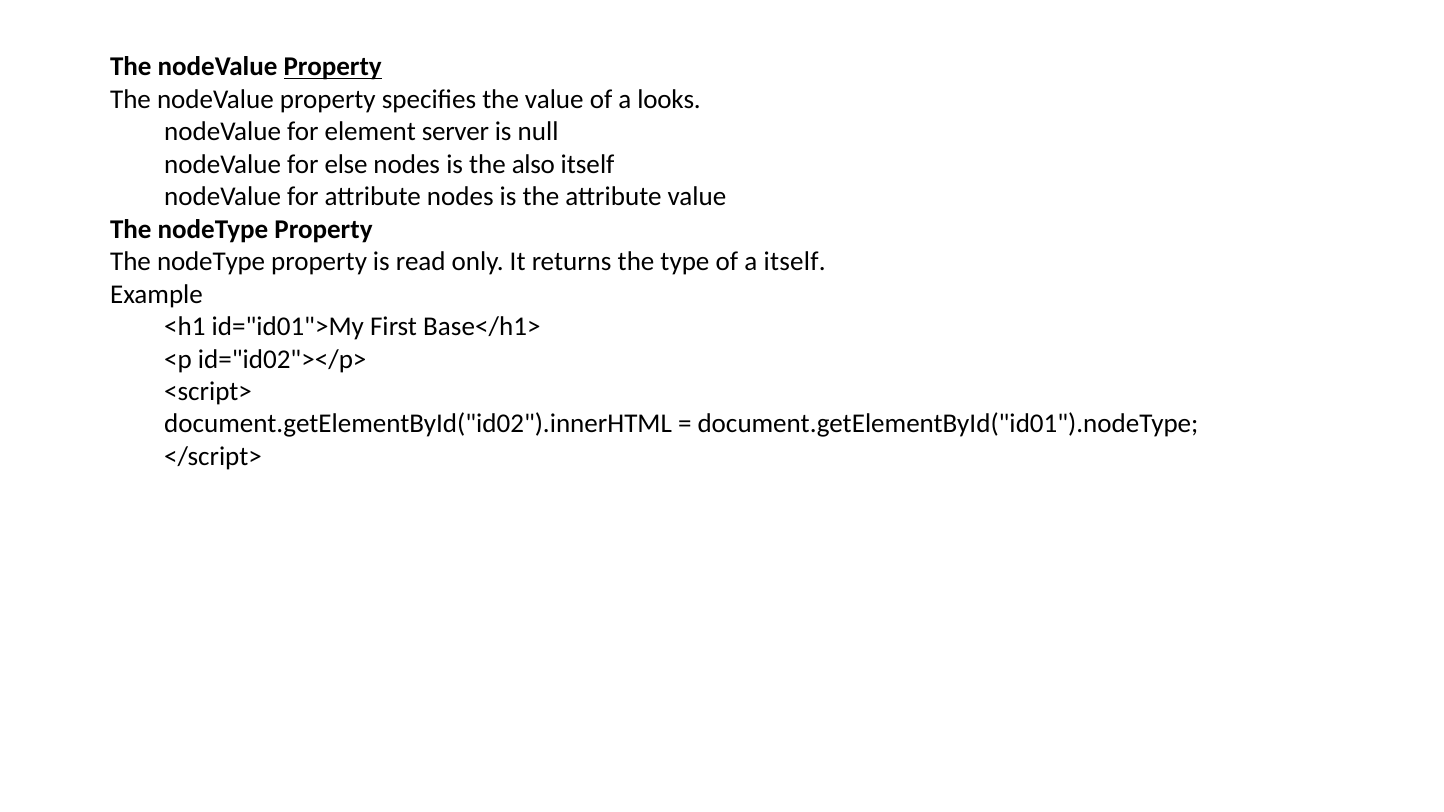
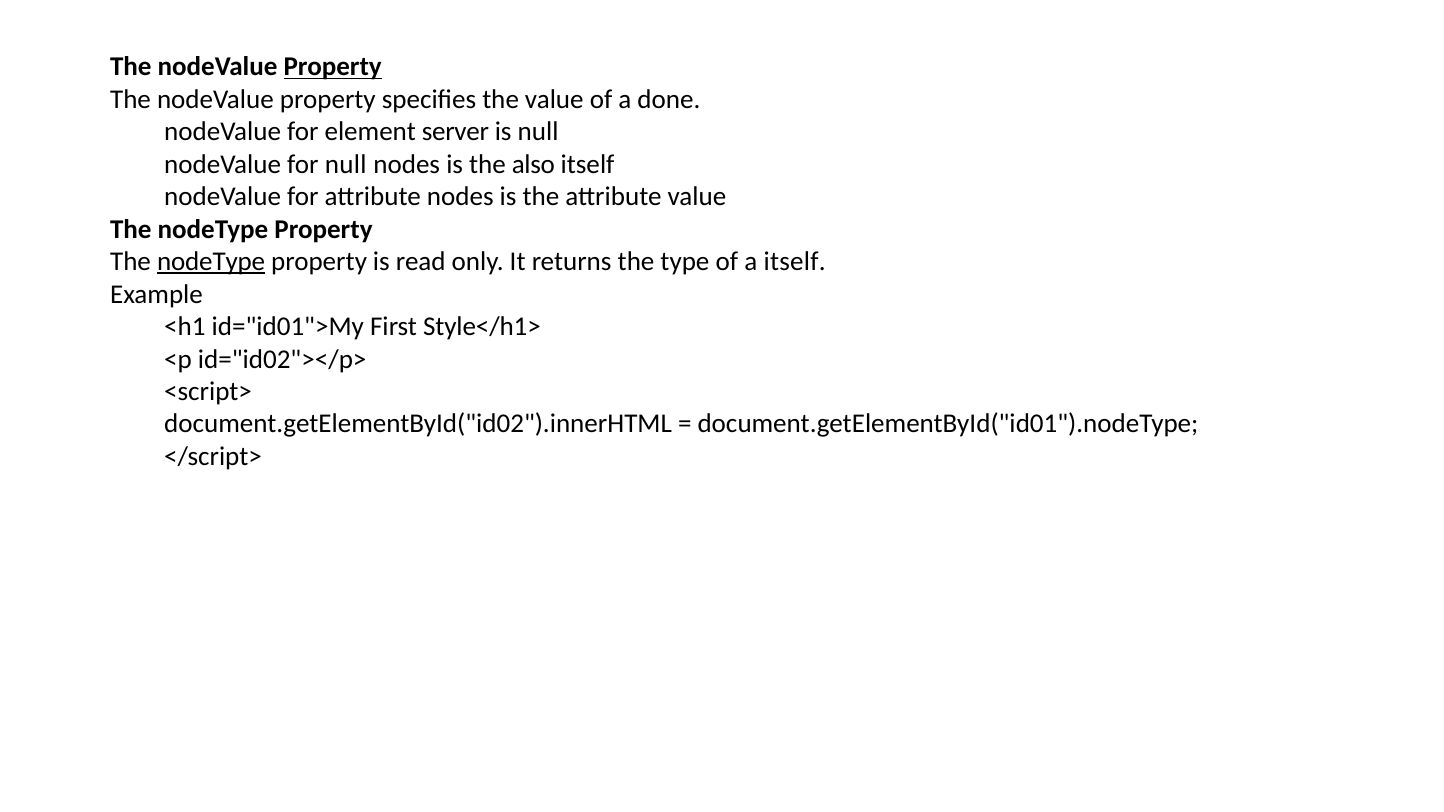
looks: looks -> done (669, 99)
for else: else -> null (346, 164)
nodeType underline: none -> present (211, 262)
Base</h1>: Base</h1> -> Style</h1> (482, 327)
